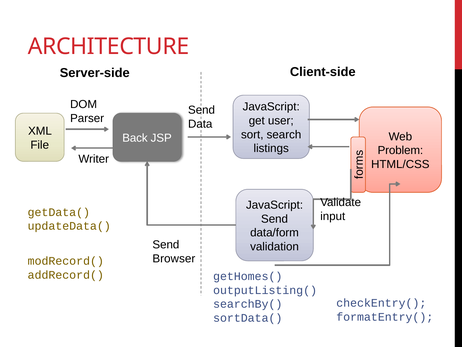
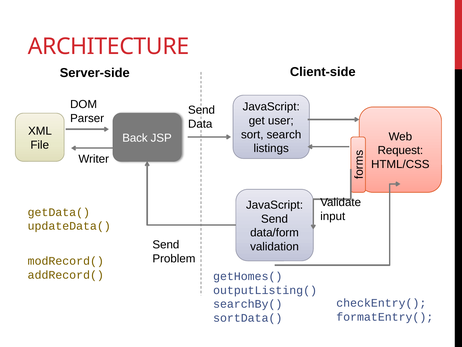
Problem: Problem -> Request (400, 150)
Browser: Browser -> Problem (174, 258)
